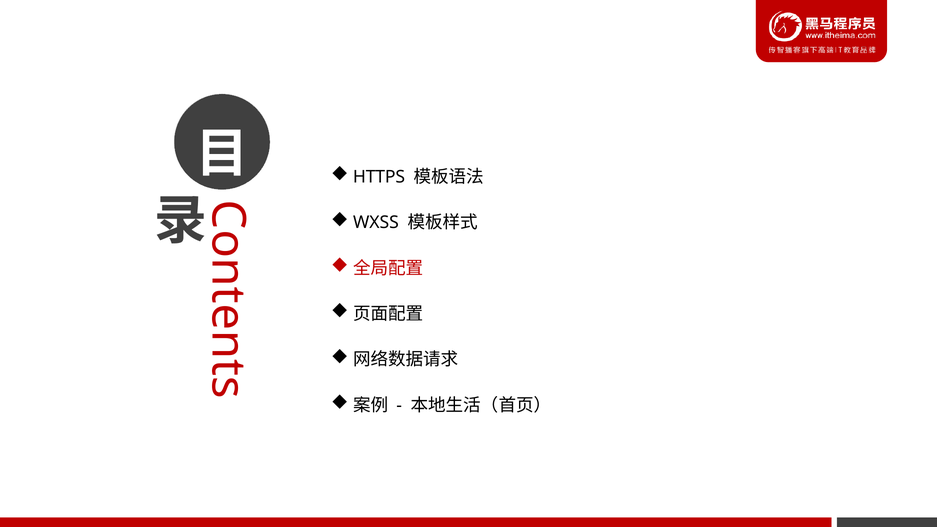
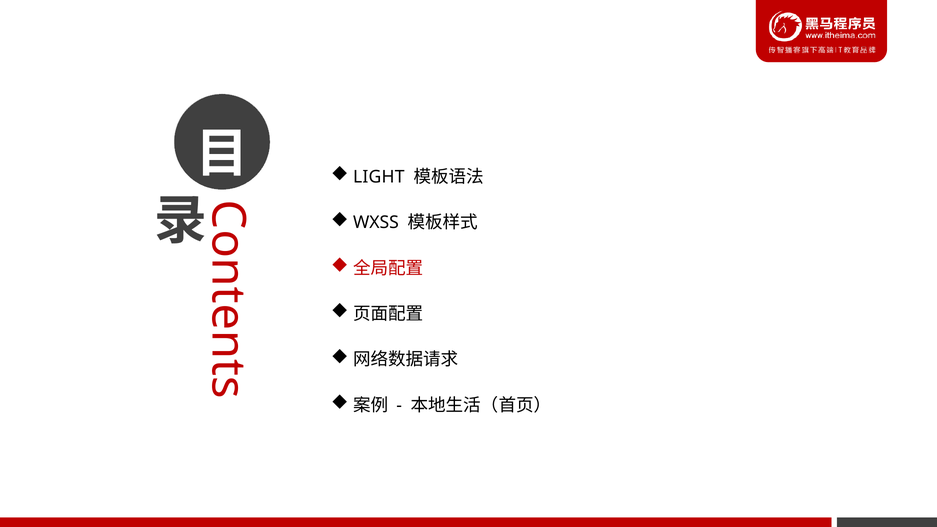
HTTPS: HTTPS -> LIGHT (379, 177)
